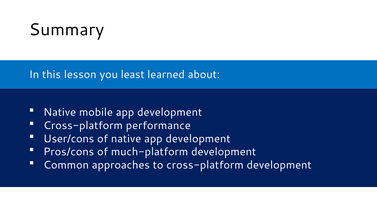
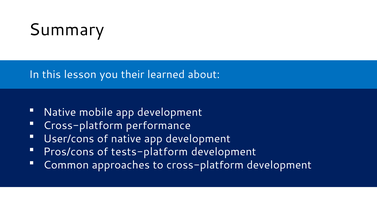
least: least -> their (133, 74)
much-platform: much-platform -> tests-platform (150, 152)
